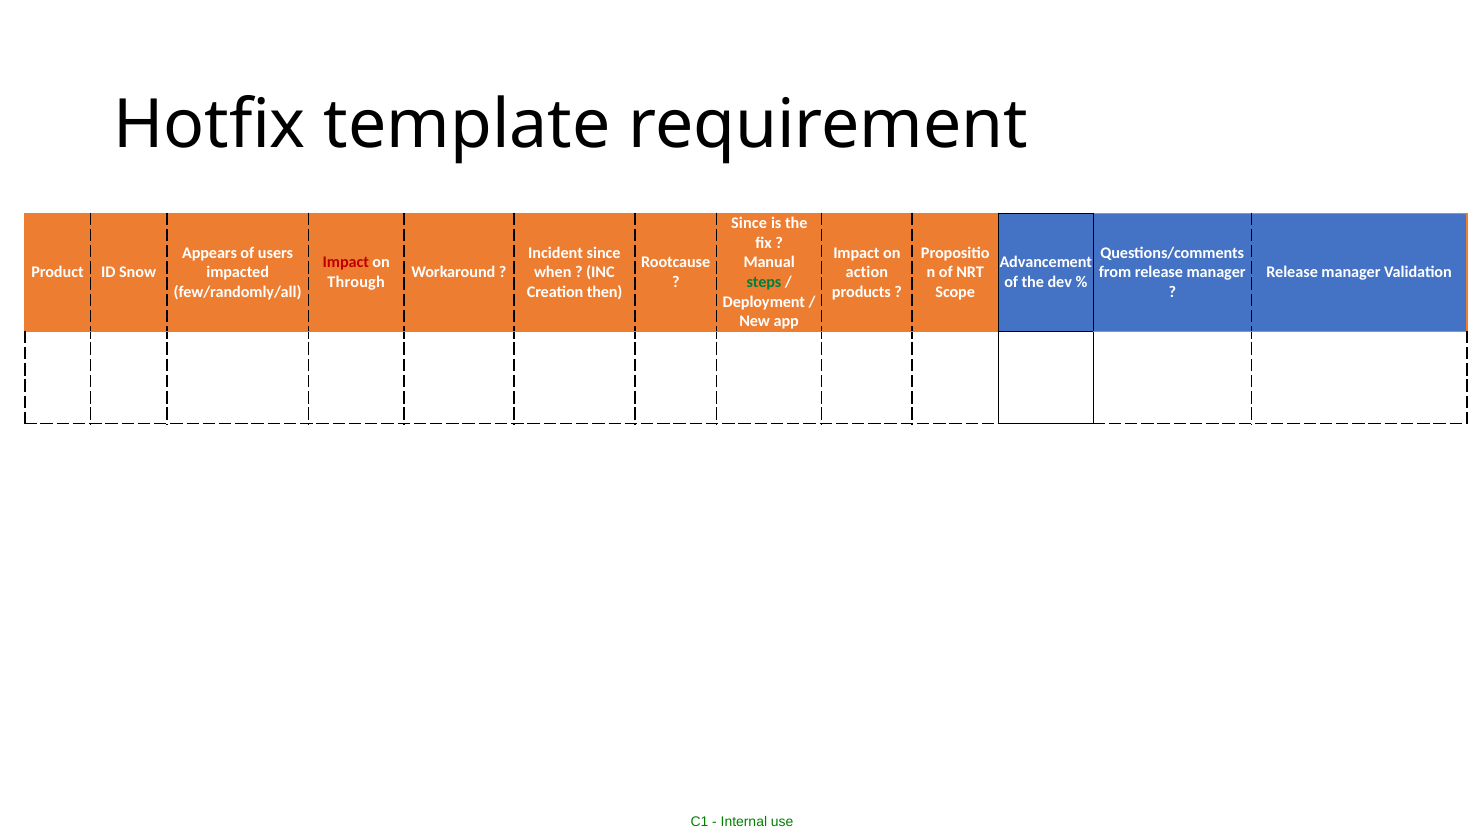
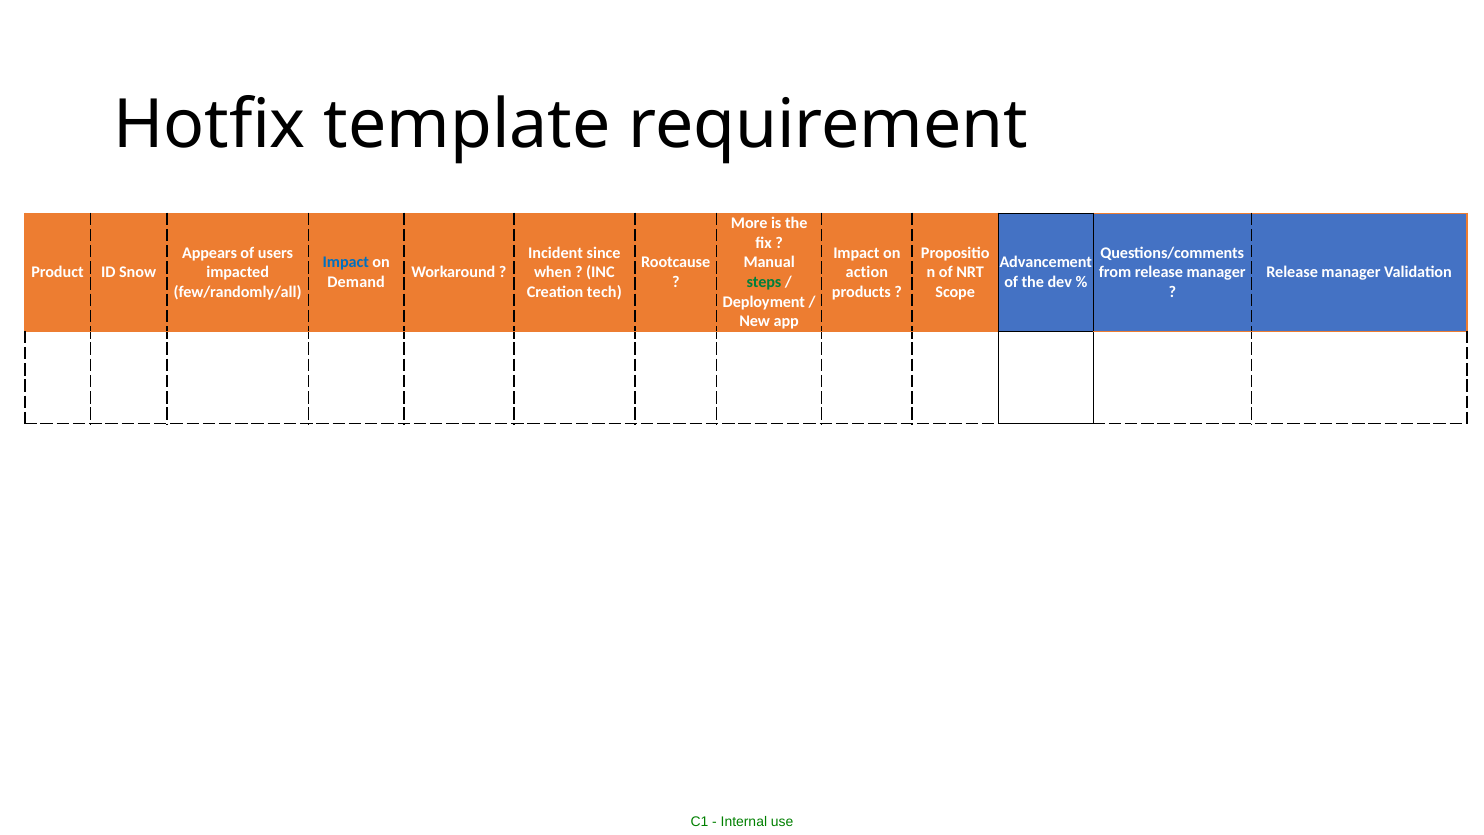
Since: Since -> More (749, 223)
Impact colour: red -> blue (346, 263)
Through: Through -> Demand (356, 282)
then: then -> tech (604, 292)
